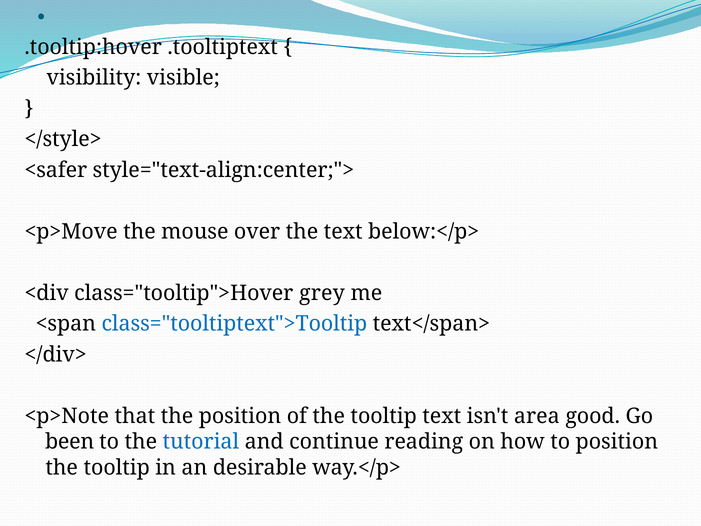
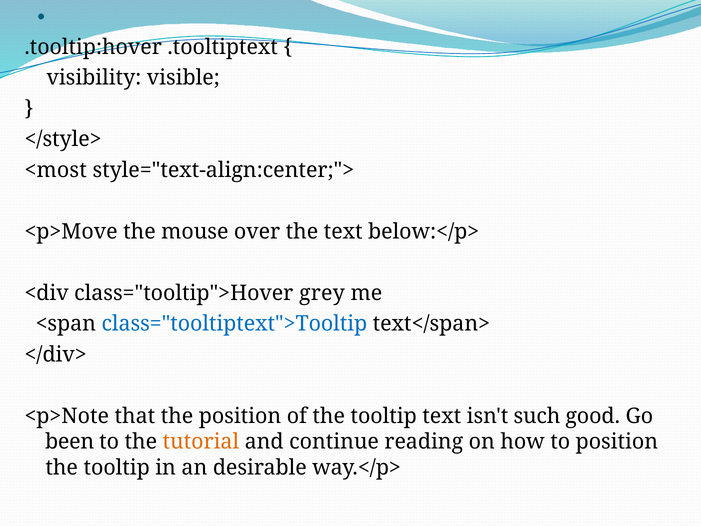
<safer: <safer -> <most (56, 170)
area: area -> such (537, 416)
tutorial colour: blue -> orange (201, 442)
